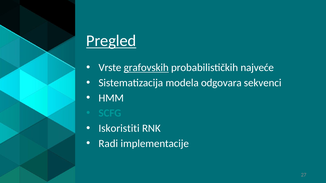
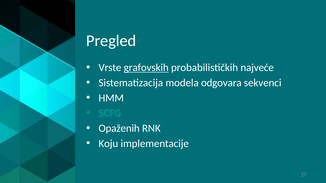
Pregled underline: present -> none (111, 41)
Iskoristiti: Iskoristiti -> Opaženih (119, 129)
Radi: Radi -> Koju (108, 144)
